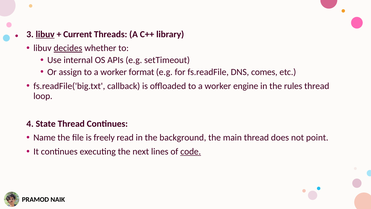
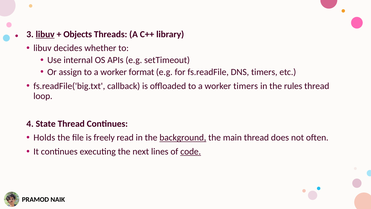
Current: Current -> Objects (78, 34)
decides underline: present -> none (68, 48)
DNS comes: comes -> timers (264, 72)
worker engine: engine -> timers (246, 86)
Name: Name -> Holds (44, 137)
background underline: none -> present (183, 137)
point: point -> often (317, 137)
